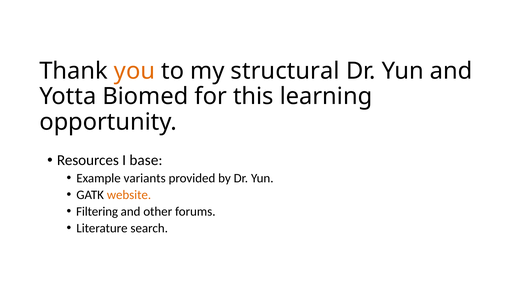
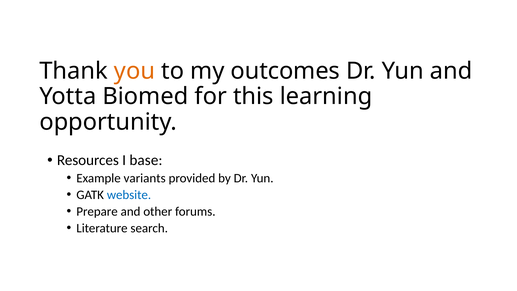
structural: structural -> outcomes (285, 71)
website colour: orange -> blue (129, 195)
Filtering: Filtering -> Prepare (97, 211)
